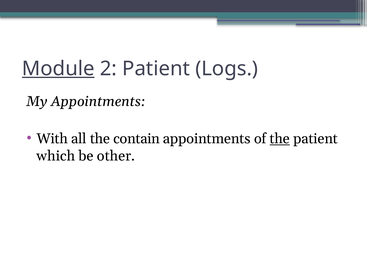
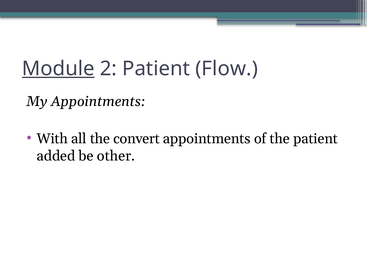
Logs: Logs -> Flow (227, 69)
contain: contain -> convert (137, 139)
the underline: present -> none (280, 139)
which: which -> added (56, 156)
